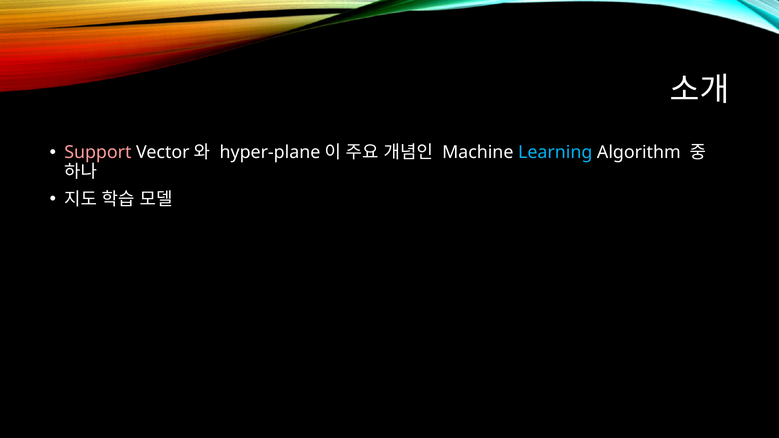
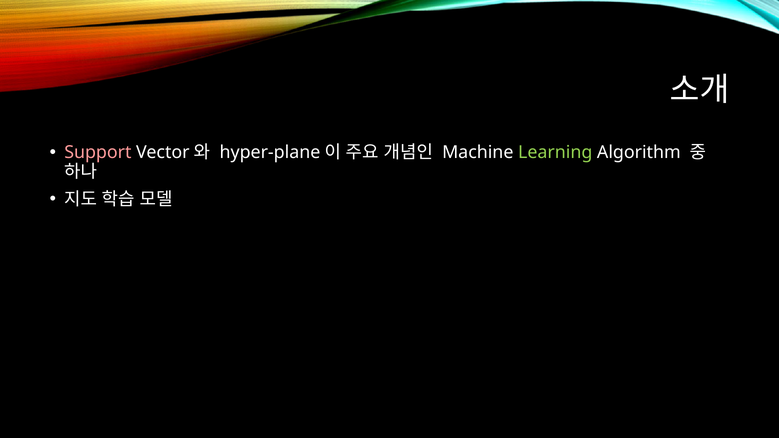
Learning colour: light blue -> light green (555, 153)
